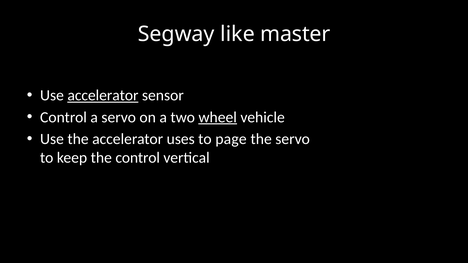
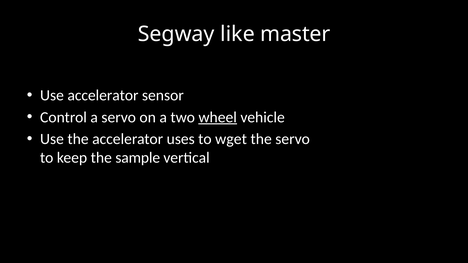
accelerator underline: present -> none (103, 95)
page: page -> wget (231, 139)
the control: control -> sample (138, 158)
